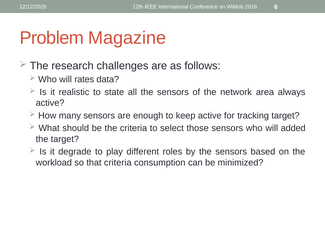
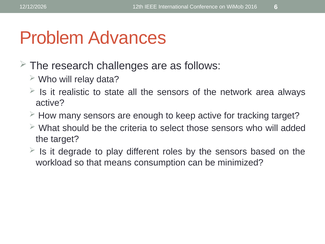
Magazine: Magazine -> Advances (127, 38)
rates: rates -> relay (84, 79)
that criteria: criteria -> means (118, 162)
